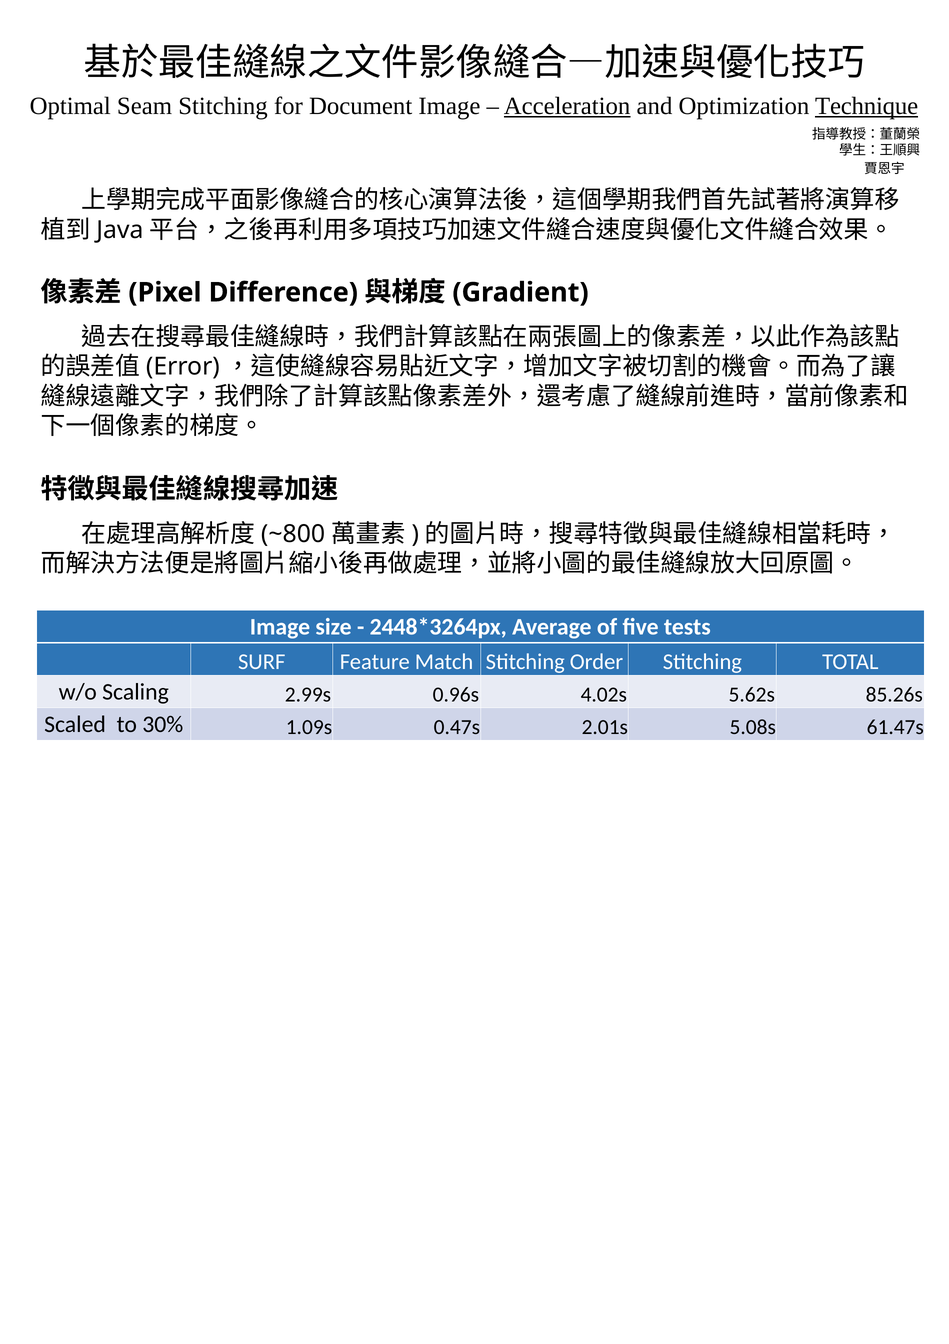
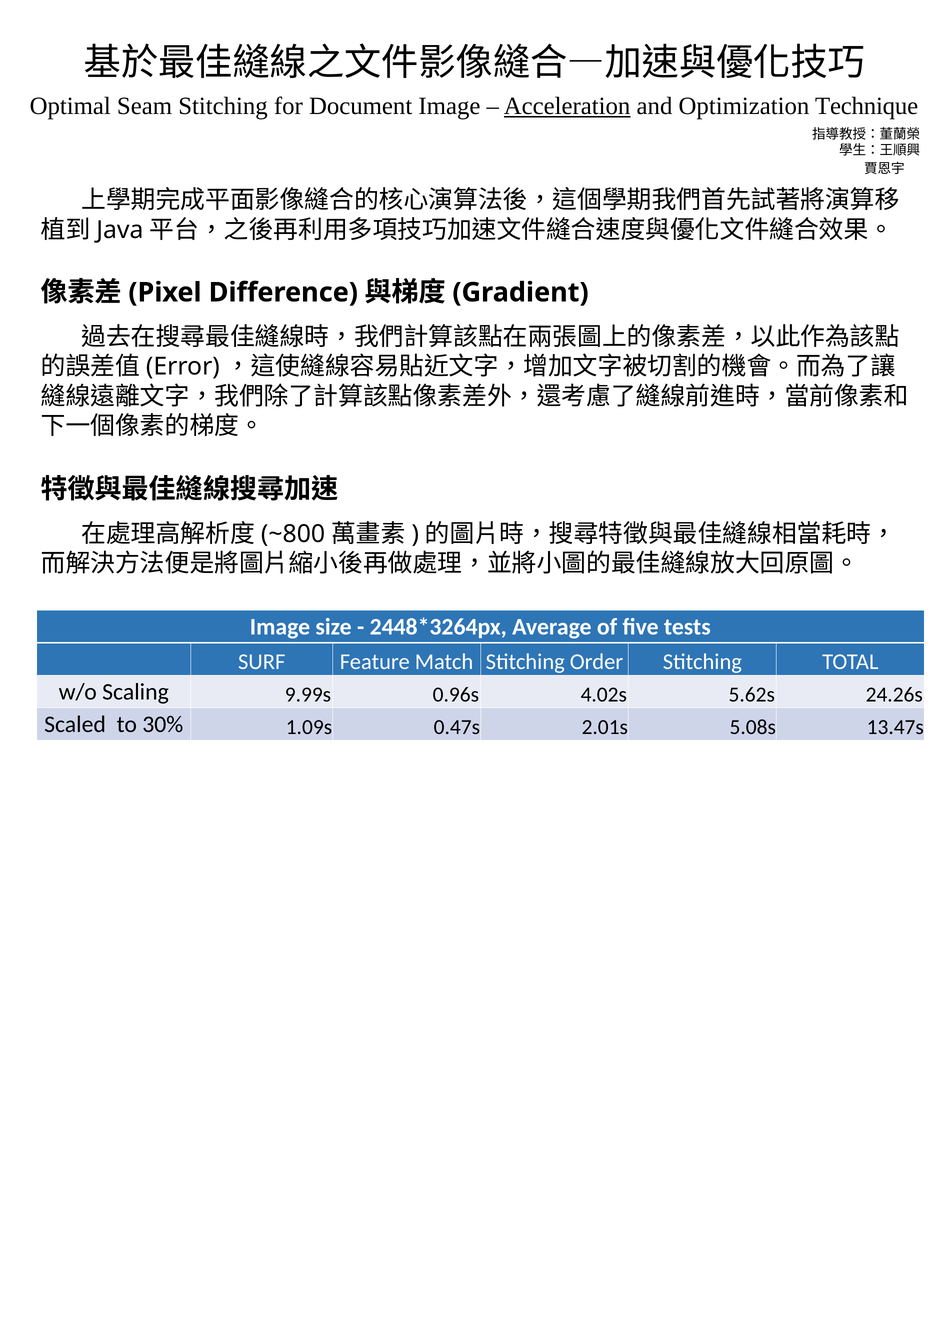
Technique underline: present -> none (867, 106)
2.99s: 2.99s -> 9.99s (308, 695)
85.26s: 85.26s -> 24.26s (894, 695)
61.47s: 61.47s -> 13.47s (895, 727)
